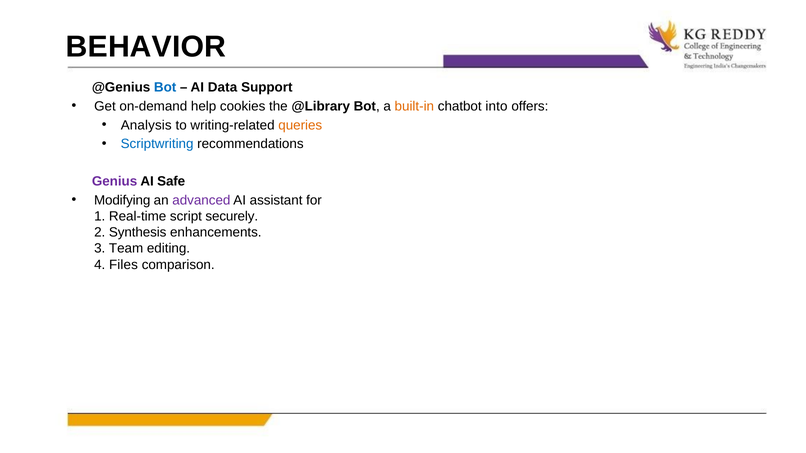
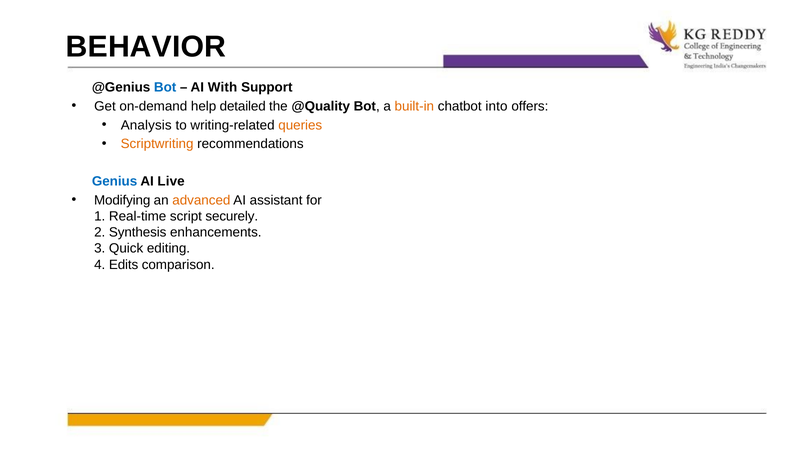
Data: Data -> With (223, 88)
cookies: cookies -> detailed (243, 106)
@Library: @Library -> @Quality (321, 106)
Scriptwriting colour: blue -> orange (157, 144)
Genius colour: purple -> blue (115, 182)
Safe: Safe -> Live (171, 182)
advanced colour: purple -> orange (201, 200)
Team: Team -> Quick (126, 249)
Files: Files -> Edits (124, 265)
